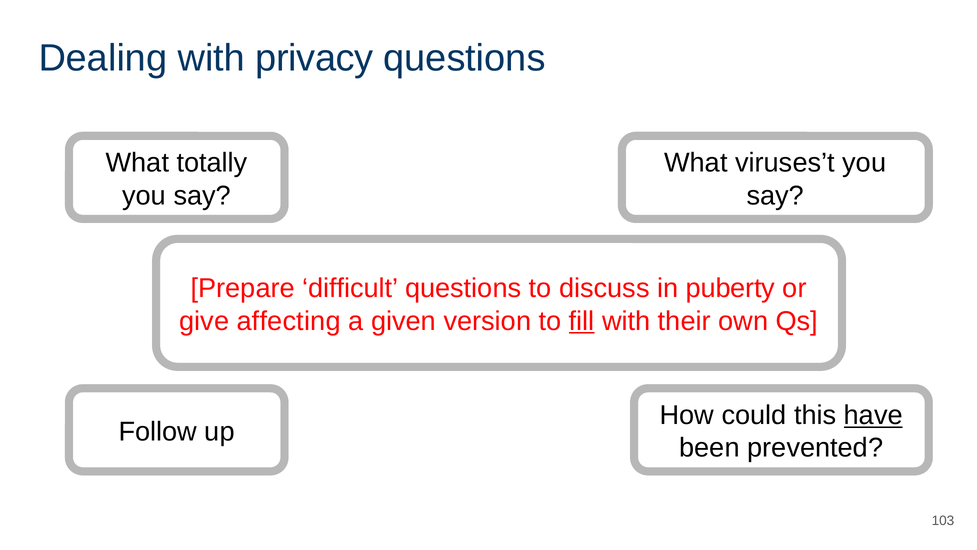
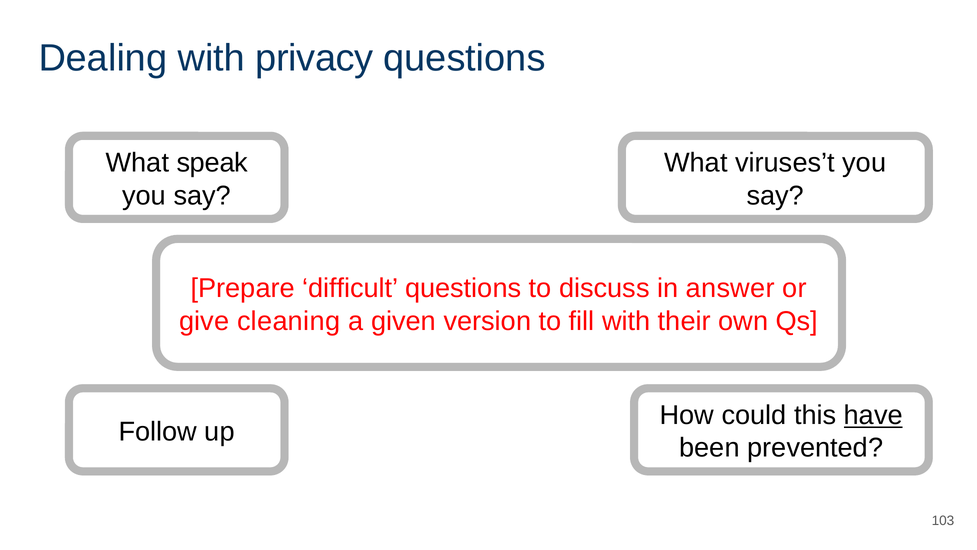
totally: totally -> speak (212, 163)
puberty: puberty -> answer (730, 288)
affecting: affecting -> cleaning (289, 321)
fill underline: present -> none (582, 321)
